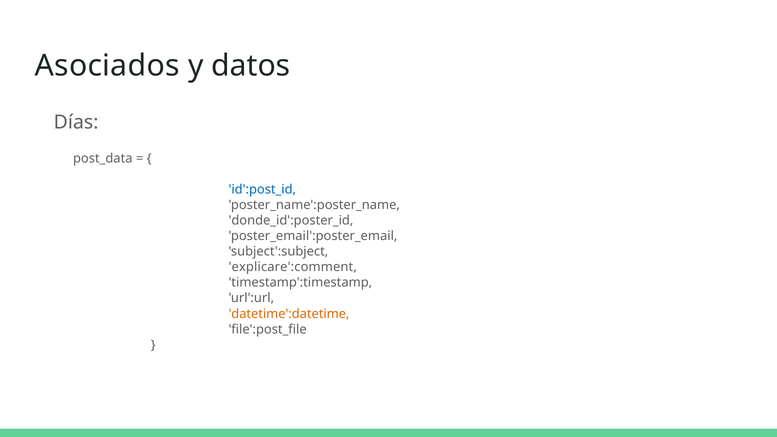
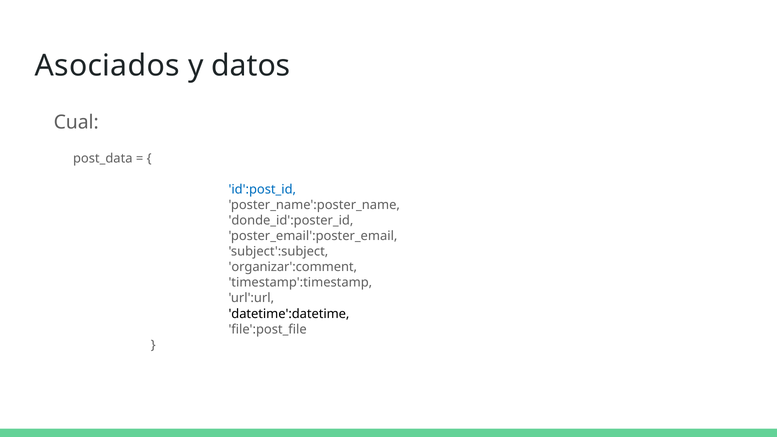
Días: Días -> Cual (76, 122)
explicare':comment: explicare':comment -> organizar':comment (293, 267)
datetime':datetime colour: orange -> black (289, 314)
